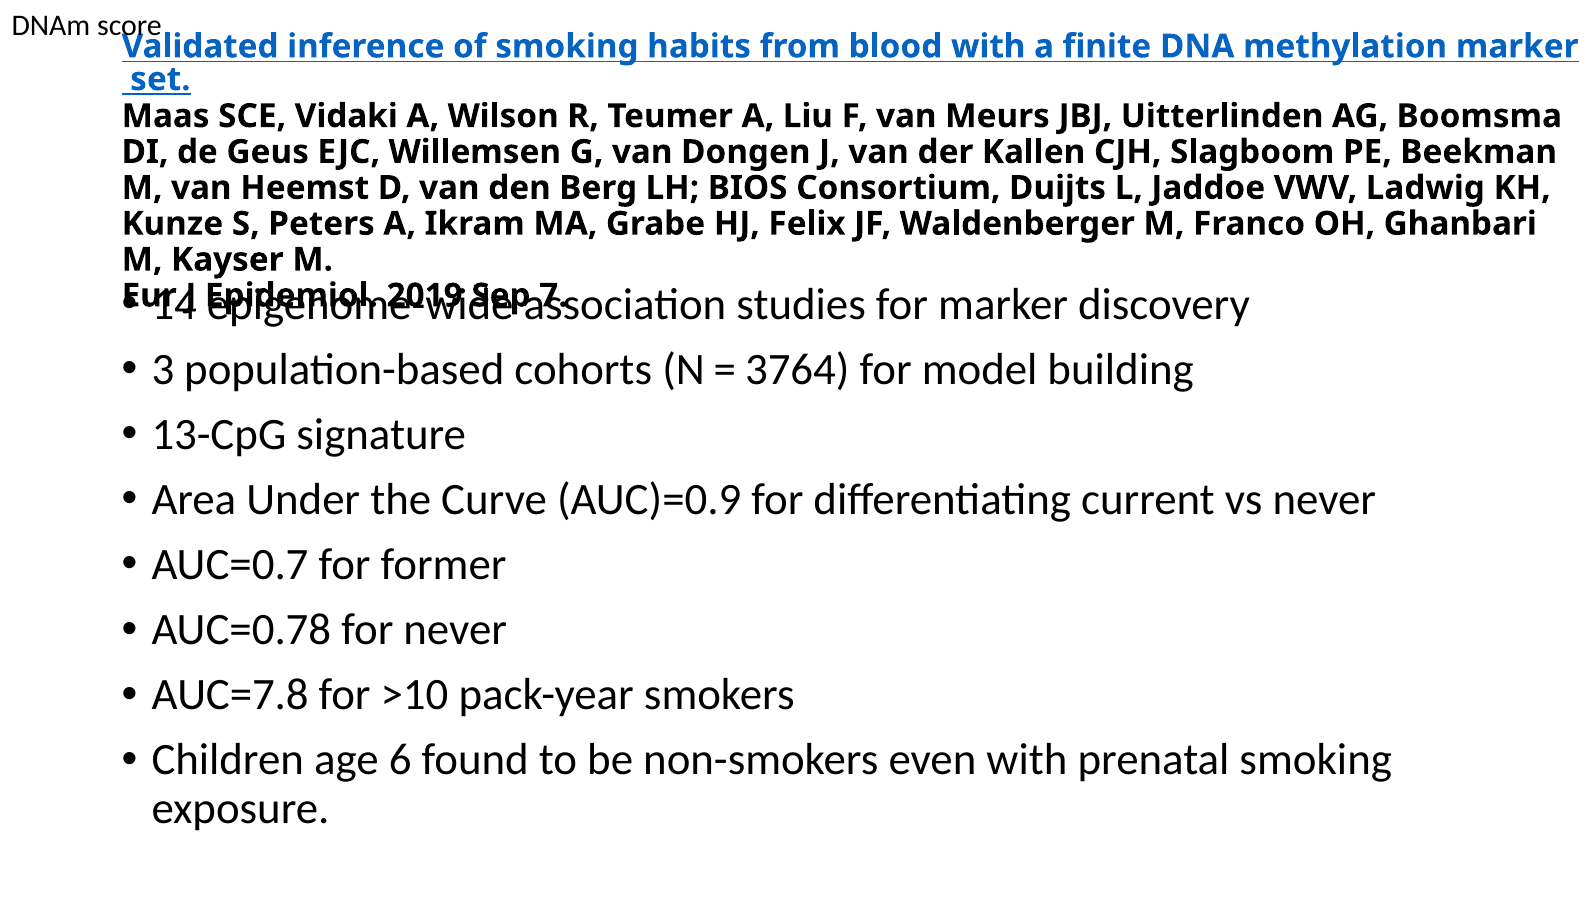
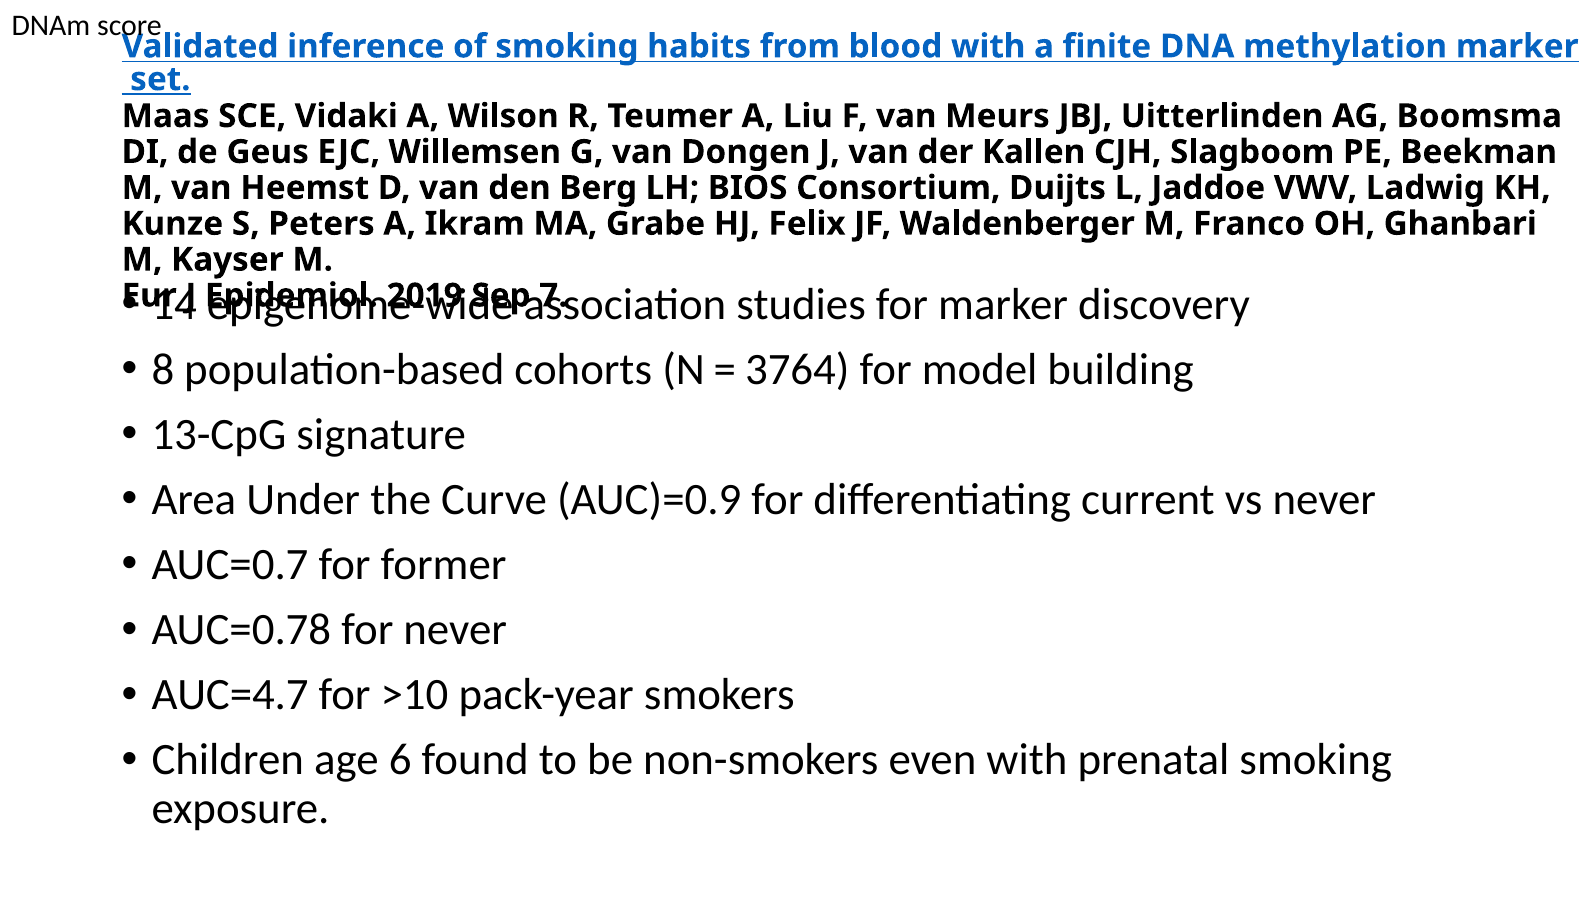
3: 3 -> 8 (163, 369)
AUC=7.8: AUC=7.8 -> AUC=4.7 (230, 695)
